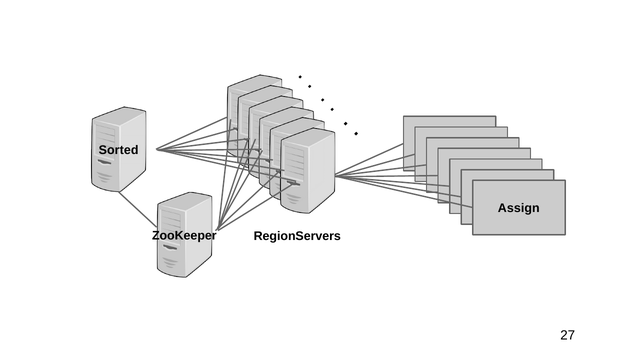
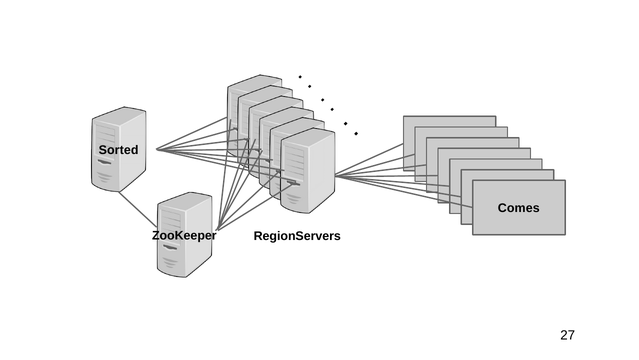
Assign: Assign -> Comes (519, 208)
